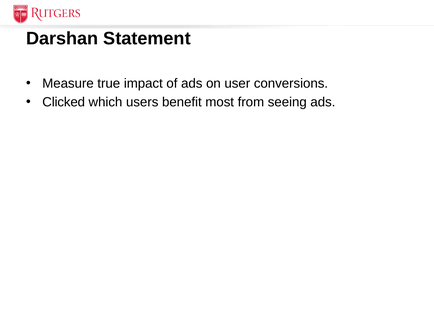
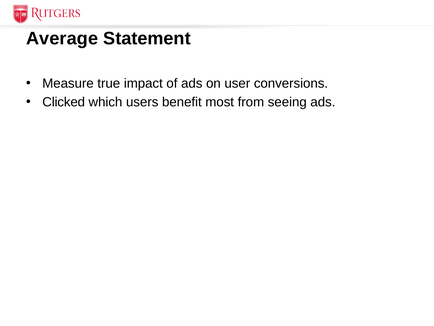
Darshan: Darshan -> Average (62, 39)
